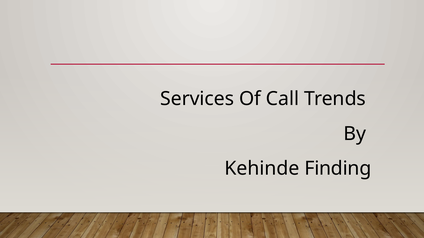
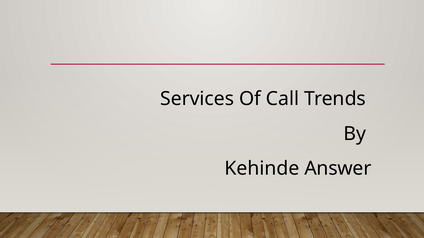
Finding: Finding -> Answer (338, 169)
